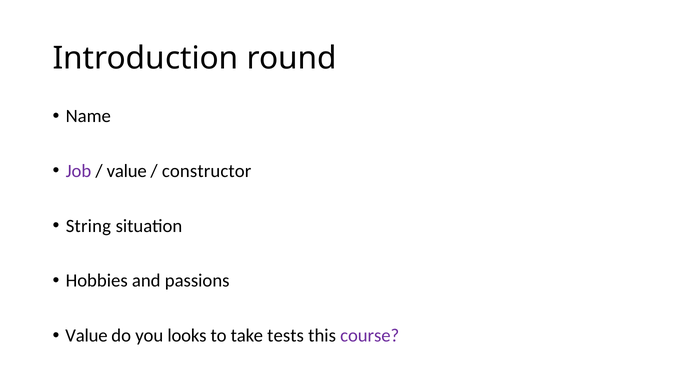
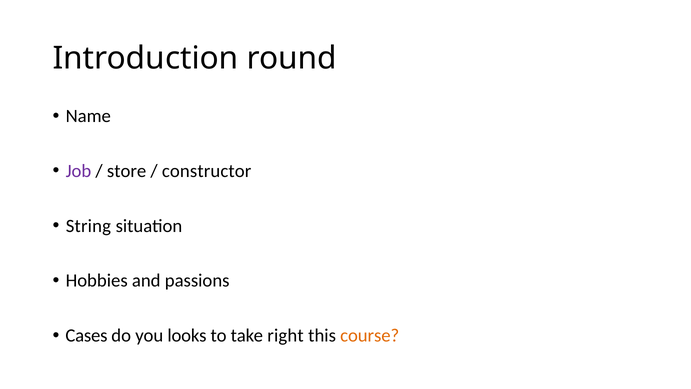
value: value -> store (127, 171)
Value: Value -> Cases (86, 335)
tests: tests -> right (286, 335)
course colour: purple -> orange (370, 335)
